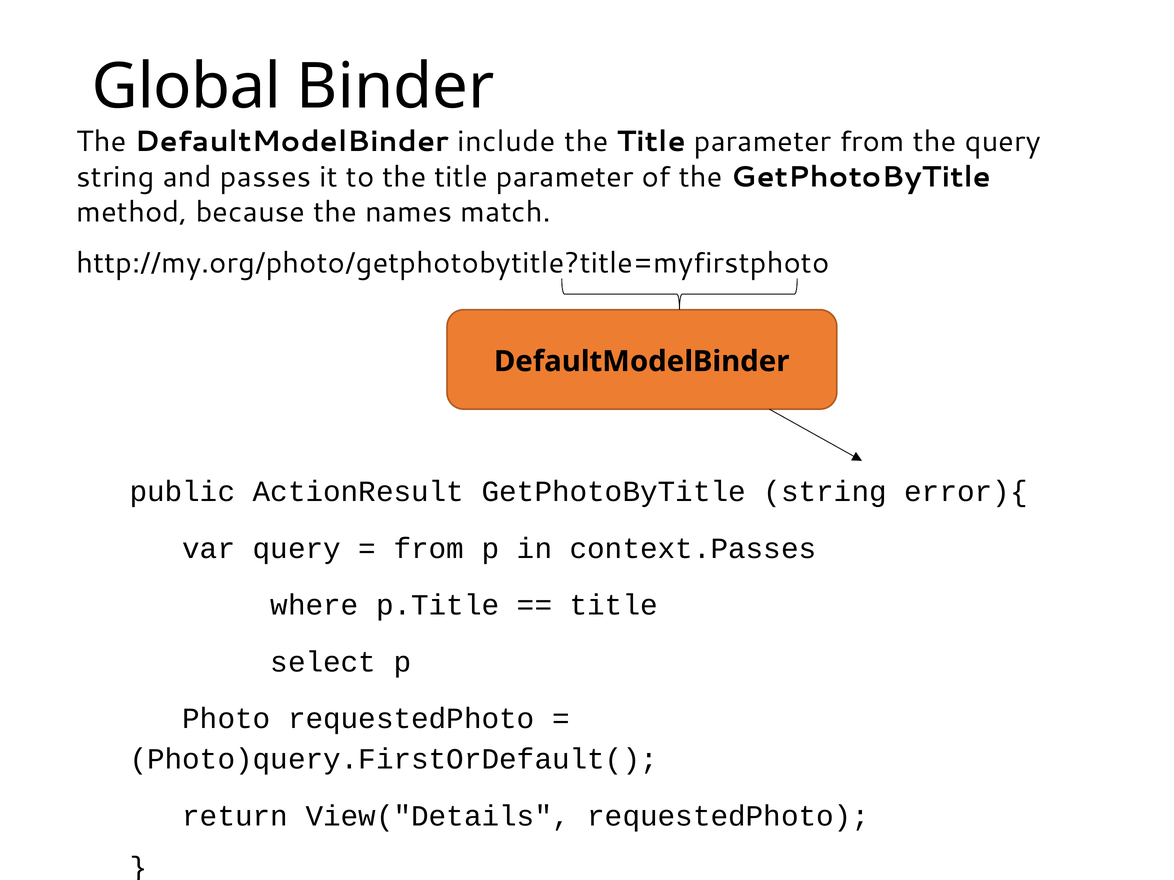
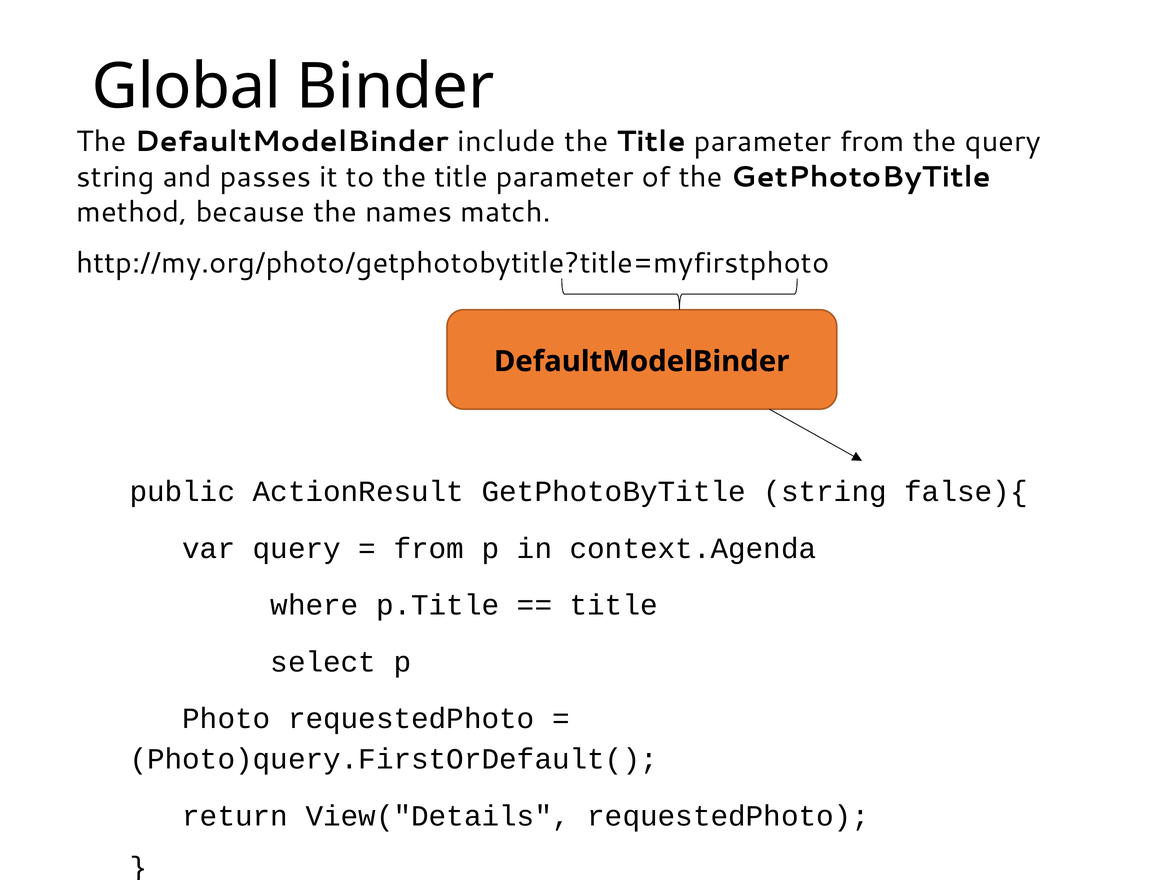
error){: error){ -> false){ (966, 492)
context.Passes: context.Passes -> context.Agenda (693, 549)
